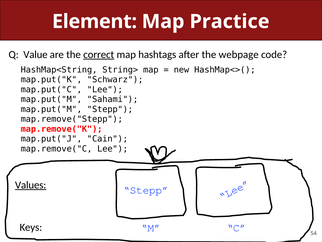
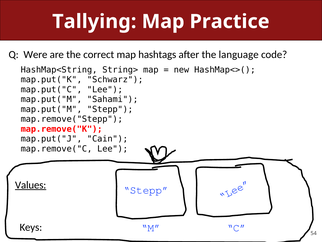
Element: Element -> Tallying (94, 21)
Value: Value -> Were (35, 54)
correct underline: present -> none (99, 54)
webpage: webpage -> language (239, 54)
